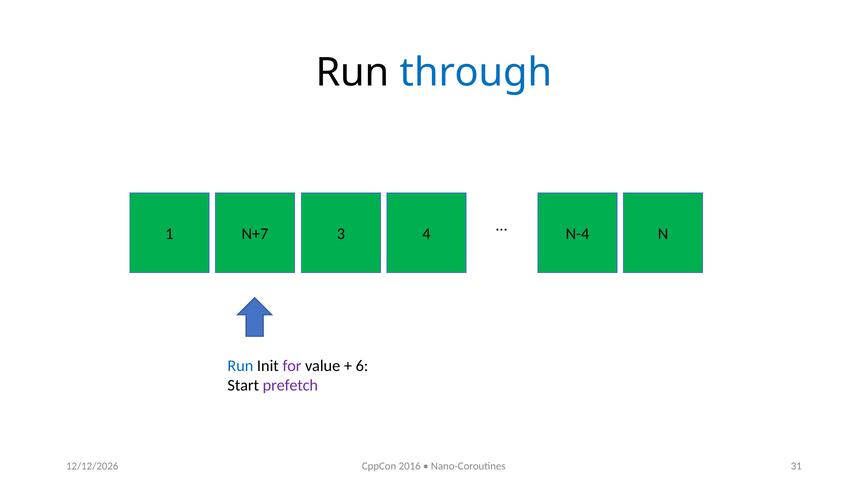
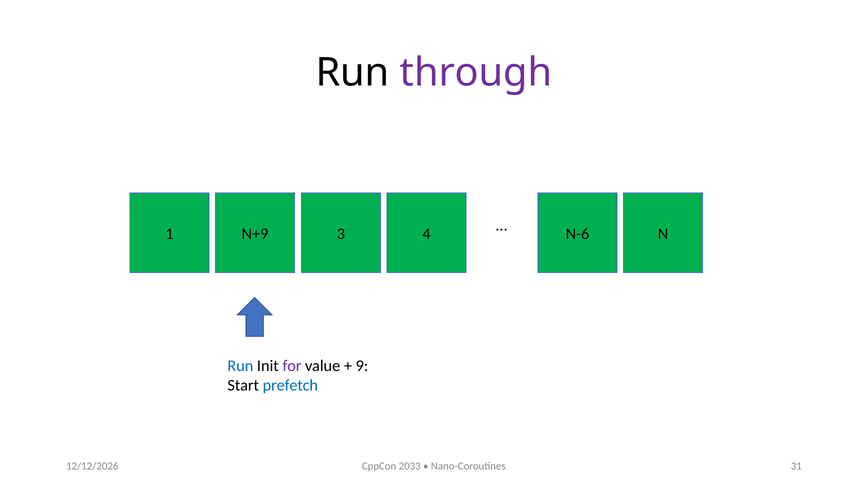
through colour: blue -> purple (476, 73)
N+7: N+7 -> N+9 (255, 234)
N-4: N-4 -> N-6 (578, 234)
6: 6 -> 9 (362, 366)
prefetch colour: purple -> blue (290, 386)
2016: 2016 -> 2033 (410, 466)
